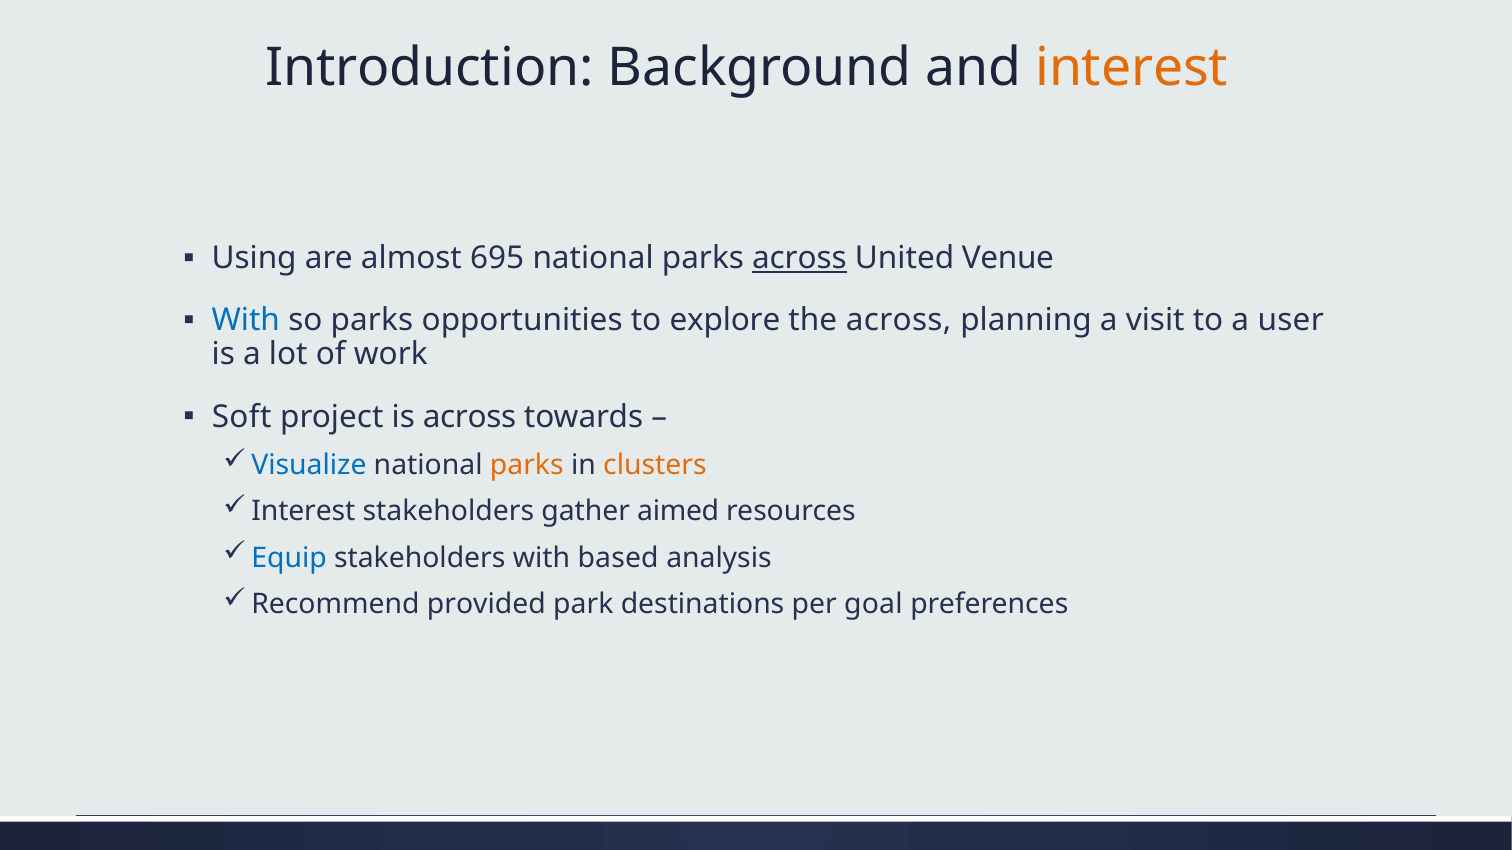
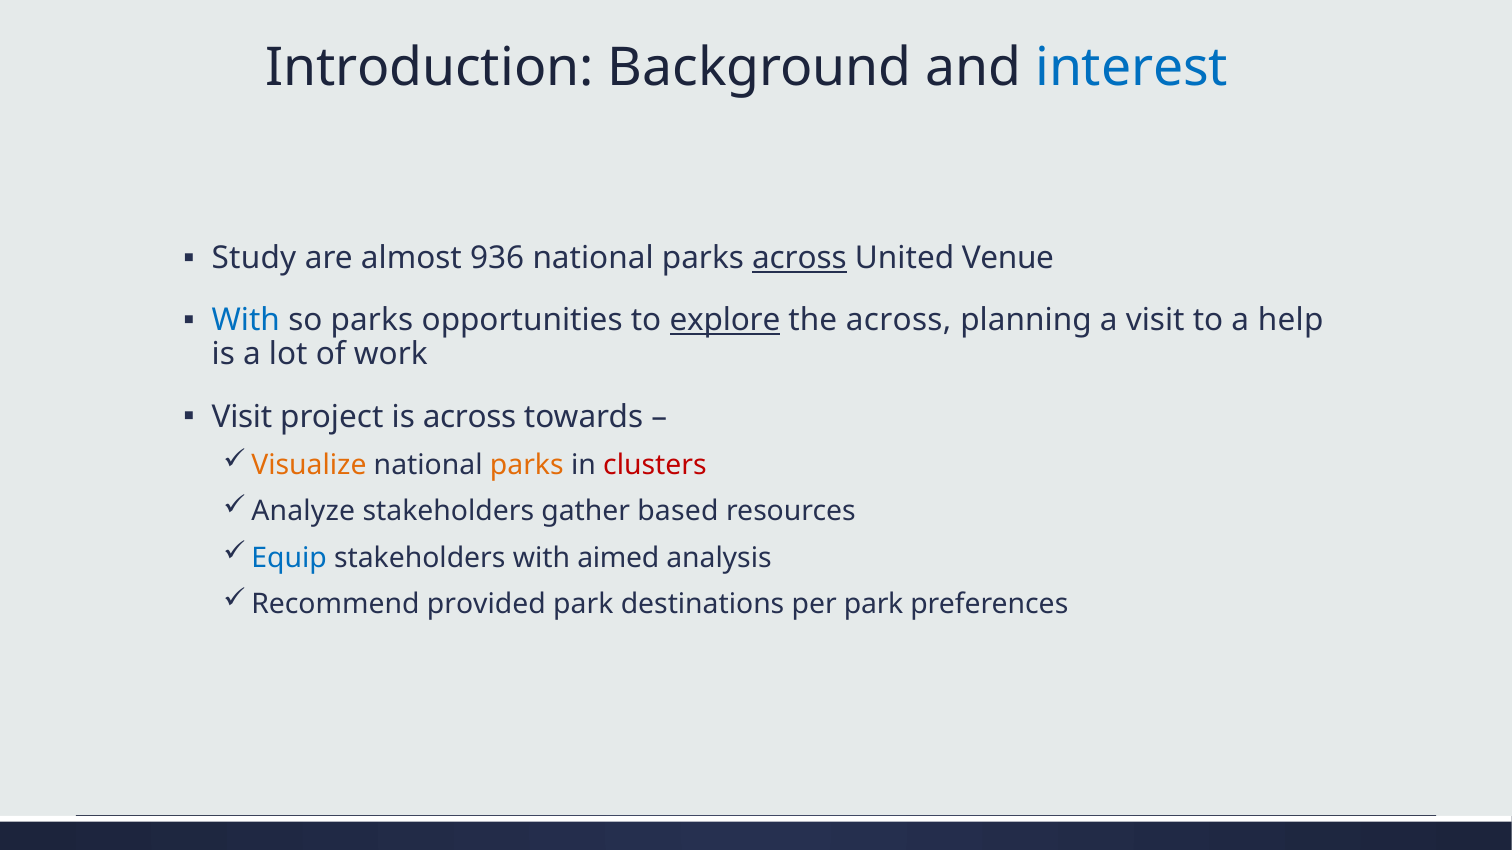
interest colour: orange -> blue (1132, 68)
Using: Using -> Study (254, 258)
695: 695 -> 936 (497, 258)
explore underline: none -> present (725, 321)
user: user -> help (1291, 321)
Soft: Soft -> Visit (242, 417)
Visualize colour: blue -> orange (309, 465)
clusters colour: orange -> red (655, 465)
Interest: Interest -> Analyze (303, 512)
aimed: aimed -> based (678, 512)
based: based -> aimed (618, 558)
per goal: goal -> park (874, 604)
